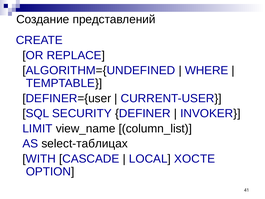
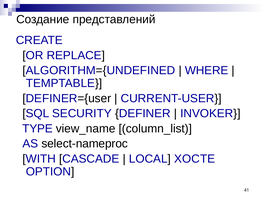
LIMIT: LIMIT -> TYPE (38, 128)
select-таблицах: select-таблицах -> select-nameproc (85, 143)
